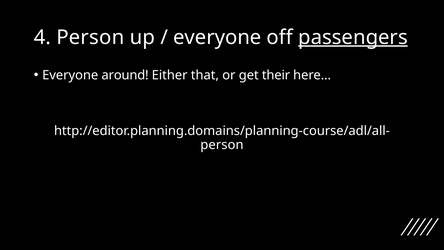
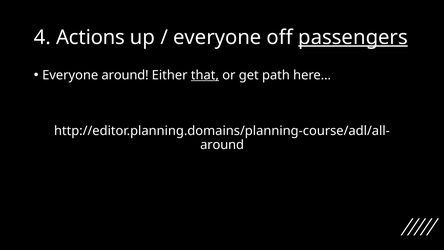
4 Person: Person -> Actions (91, 37)
that underline: none -> present (205, 75)
their: their -> path (276, 75)
person: person -> around (222, 145)
